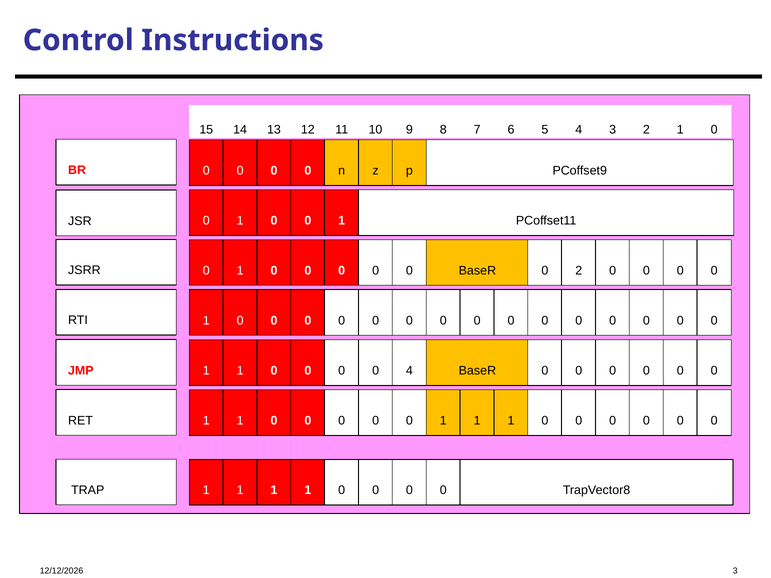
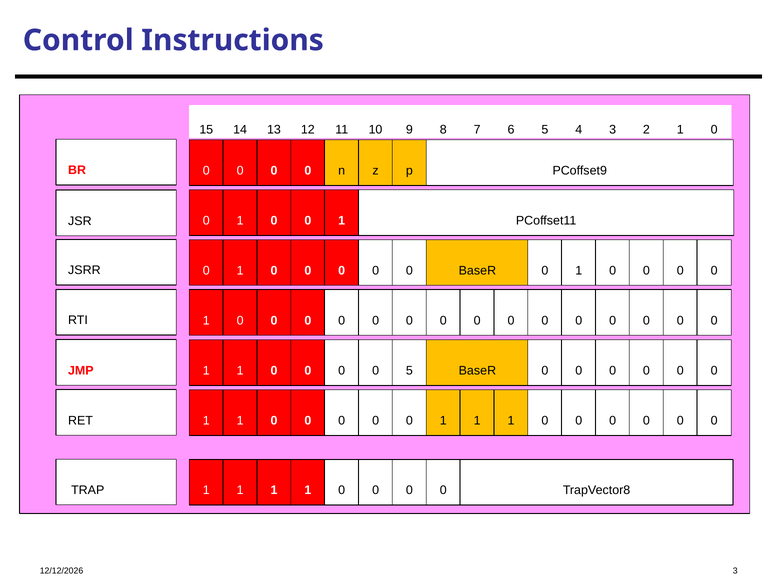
BaseR 0 2: 2 -> 1 (579, 271)
0 4: 4 -> 5 (409, 371)
